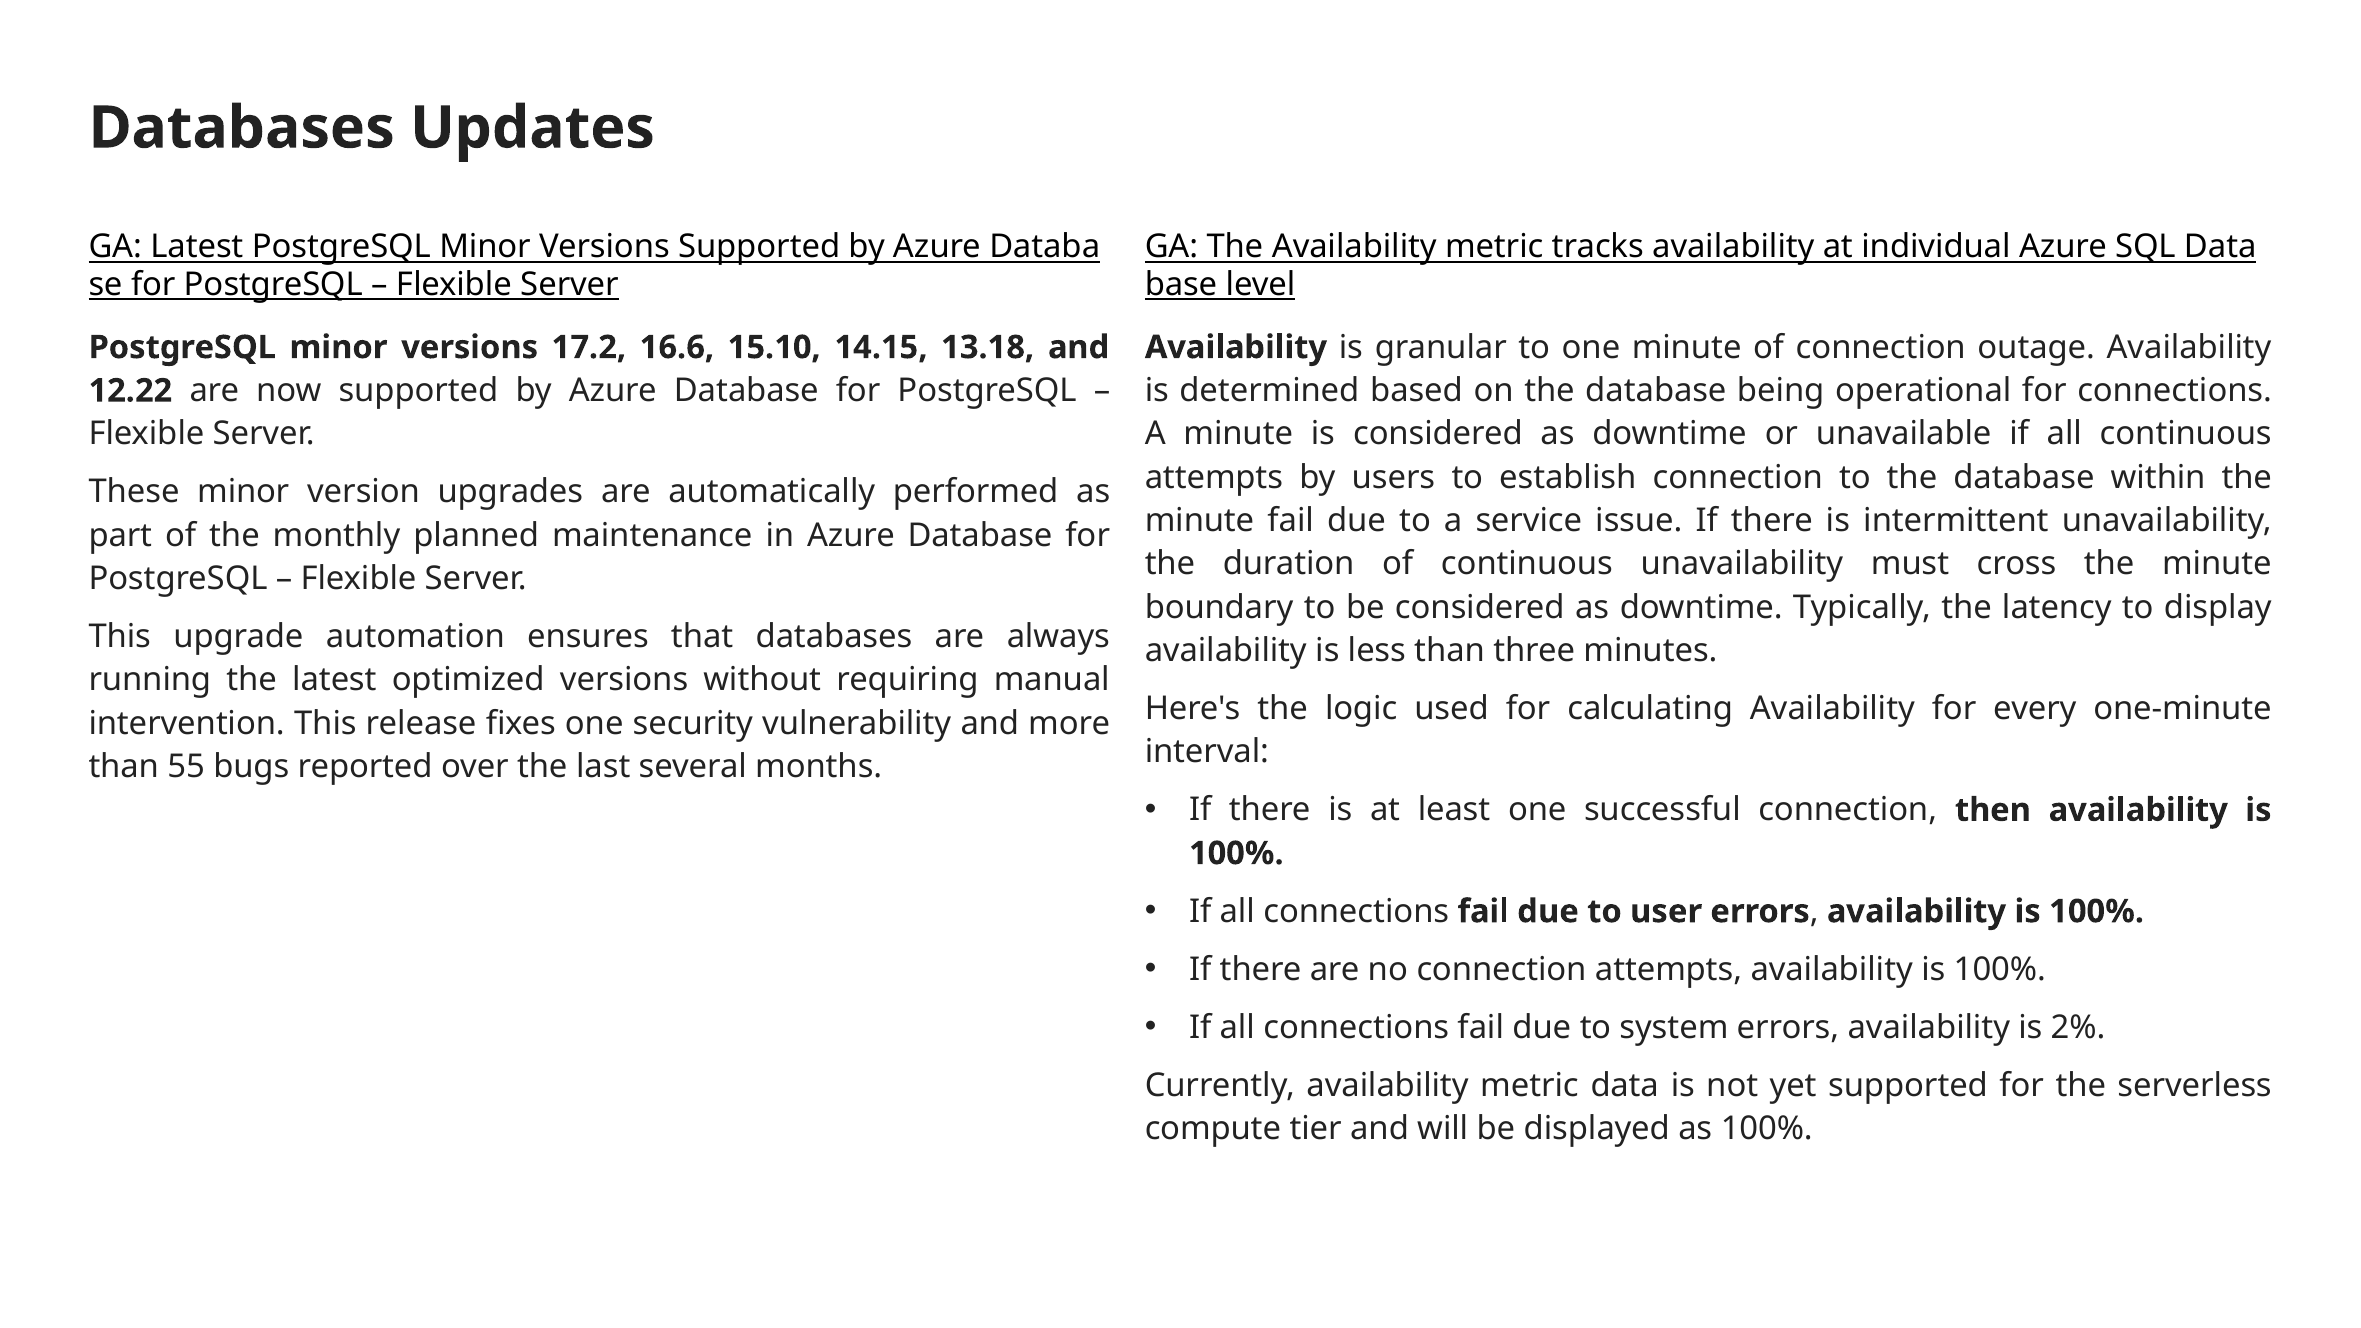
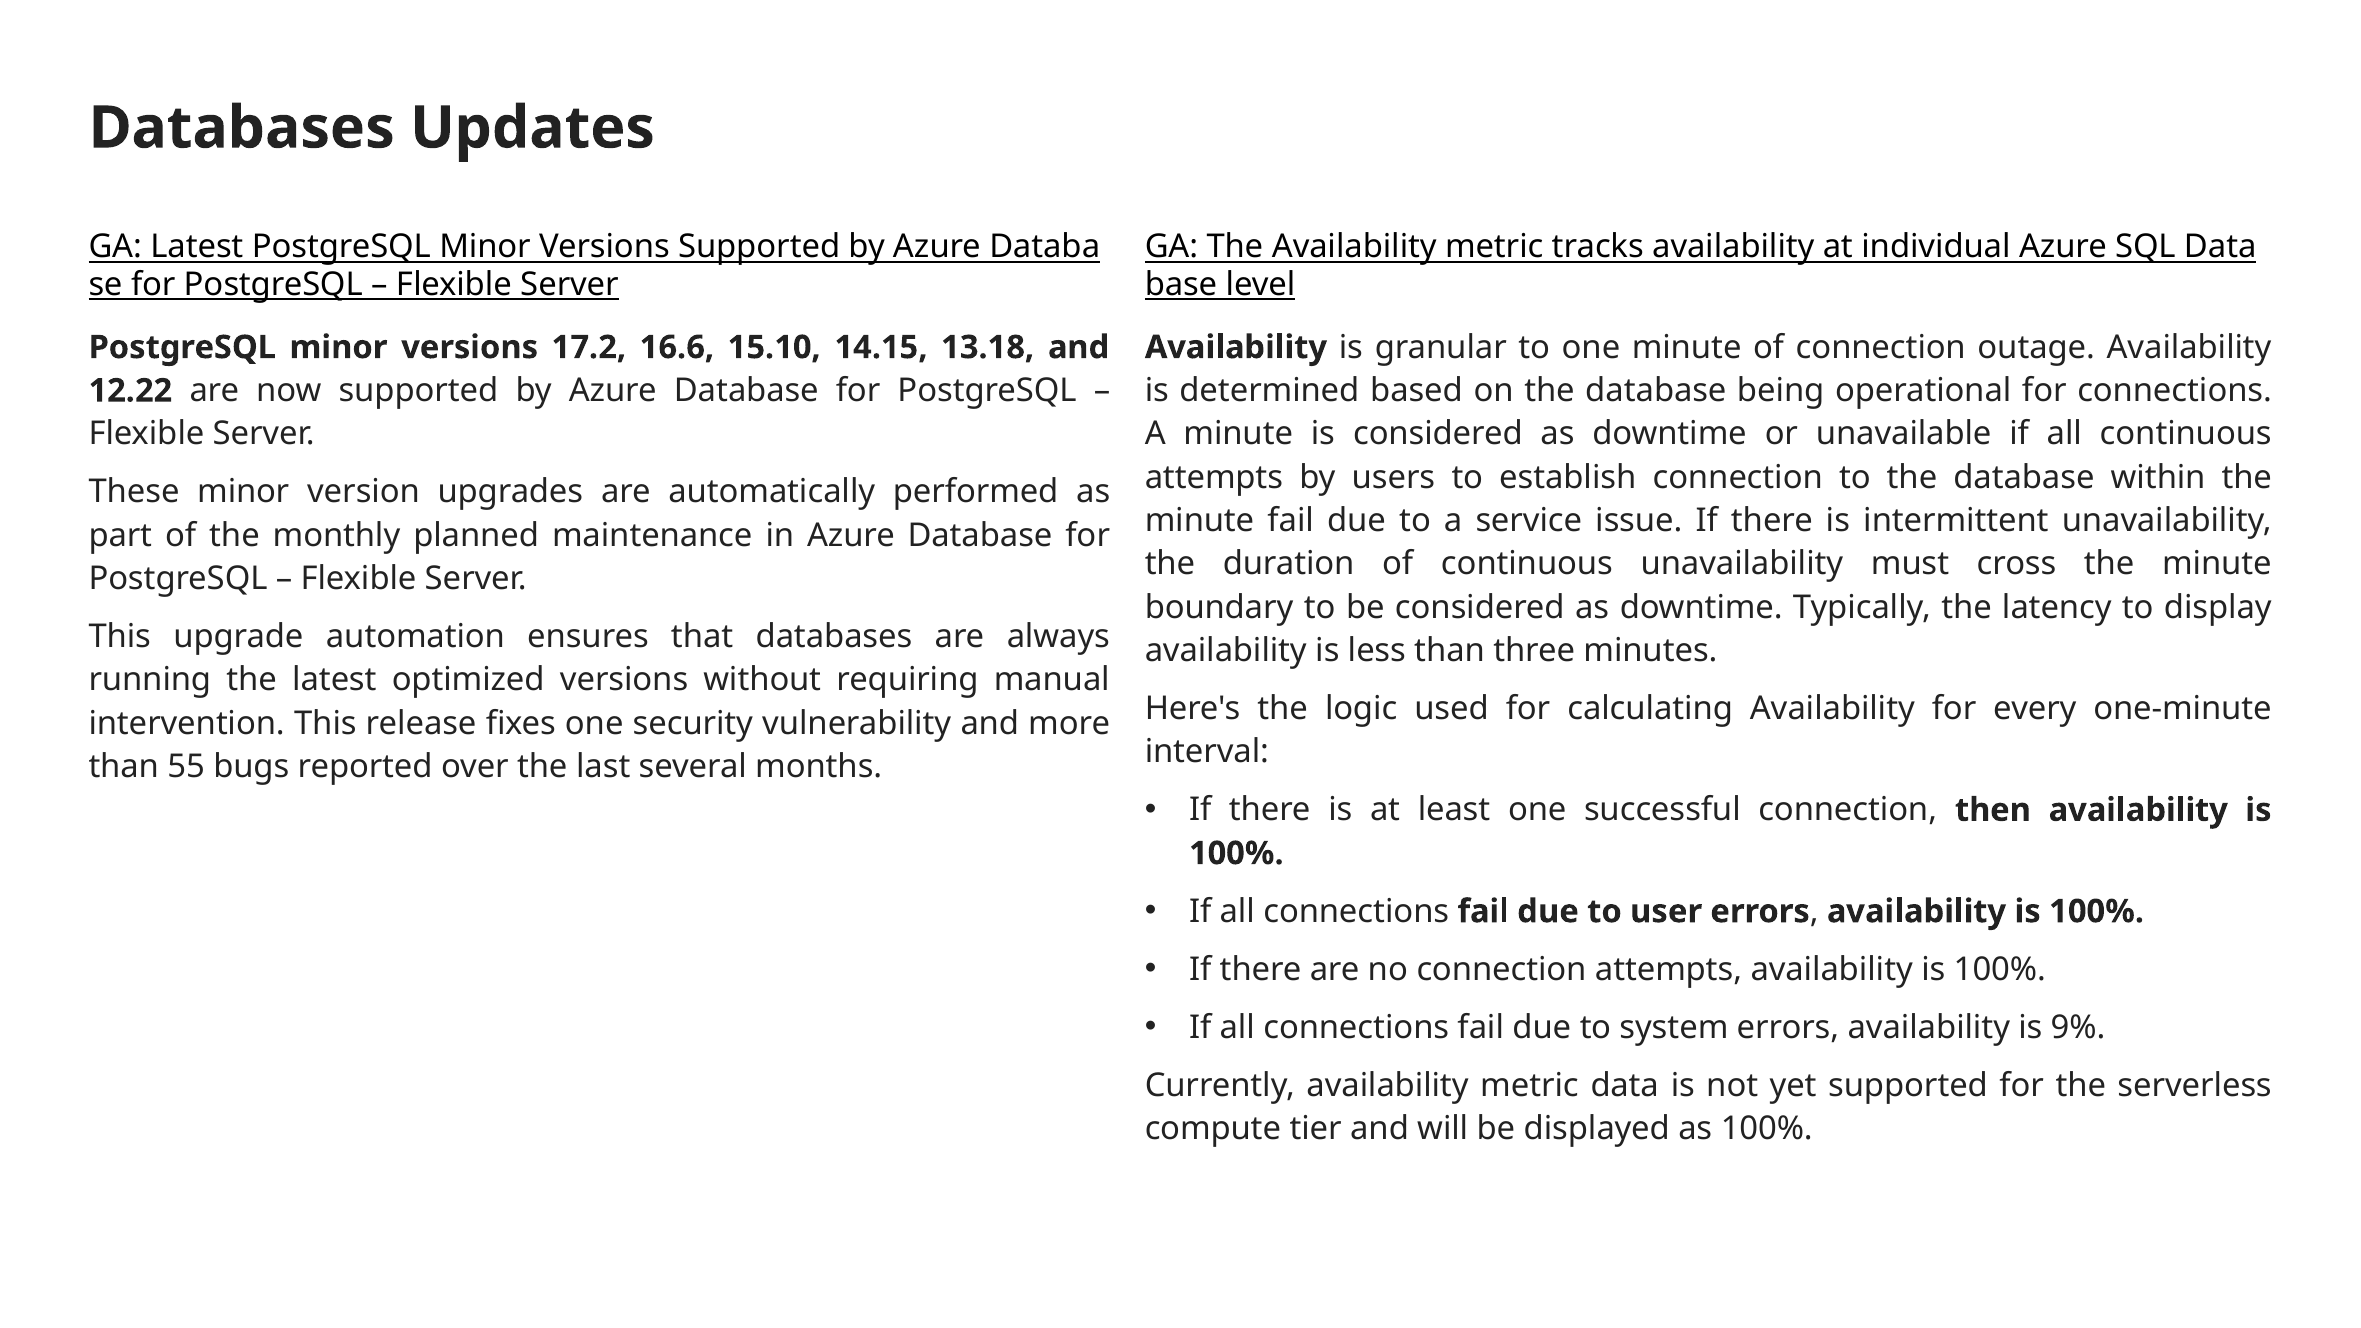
2%: 2% -> 9% (2078, 1028)
